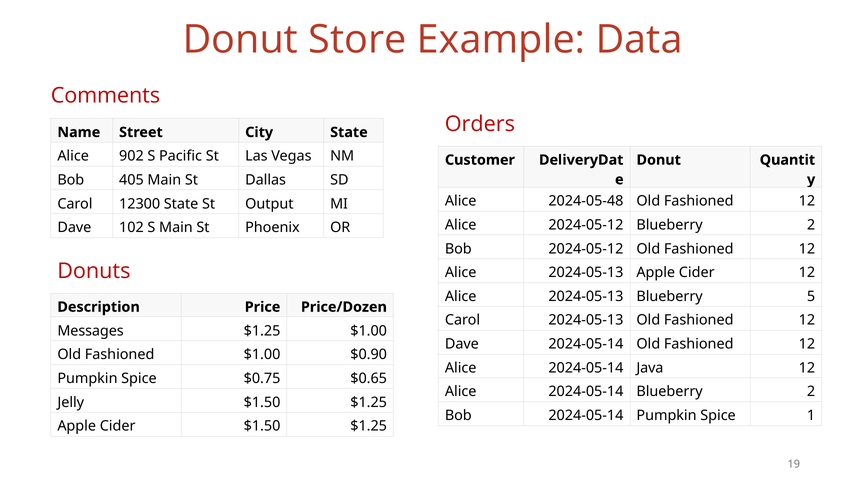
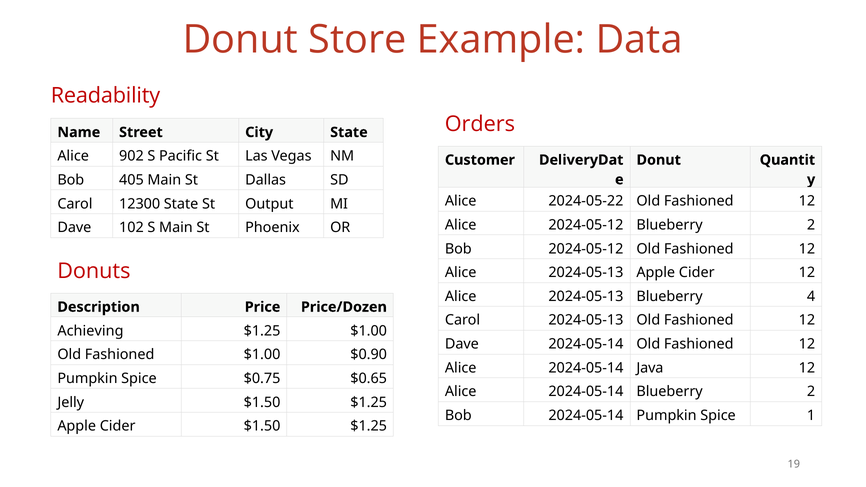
Comments: Comments -> Readability (105, 95)
2024-05-48: 2024-05-48 -> 2024-05-22 (586, 201)
5: 5 -> 4 (811, 296)
Messages: Messages -> Achieving (90, 331)
